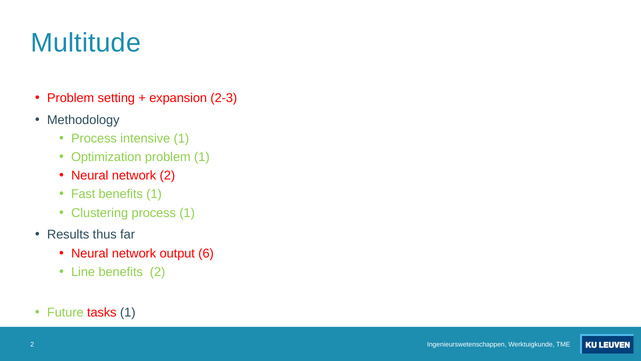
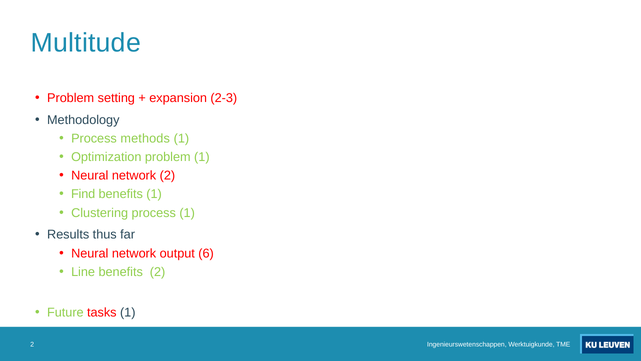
intensive: intensive -> methods (145, 138)
Fast: Fast -> Find (83, 194)
